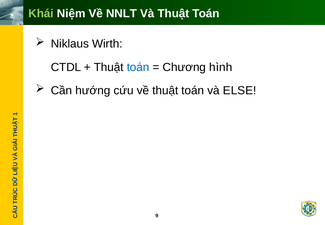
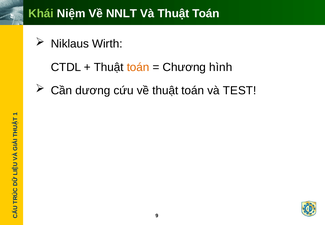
toán colour: blue -> orange (138, 67)
hướng: hướng -> dương (93, 91)
ELSE: ELSE -> TEST (240, 91)
